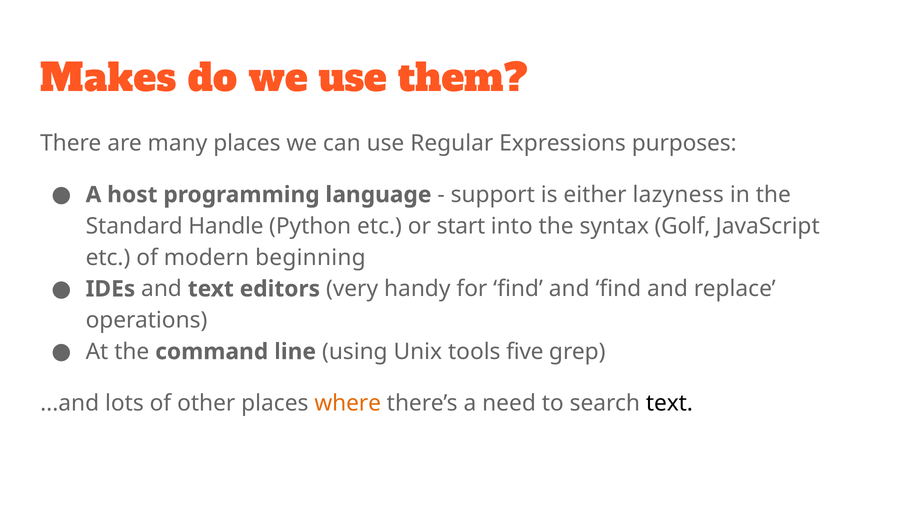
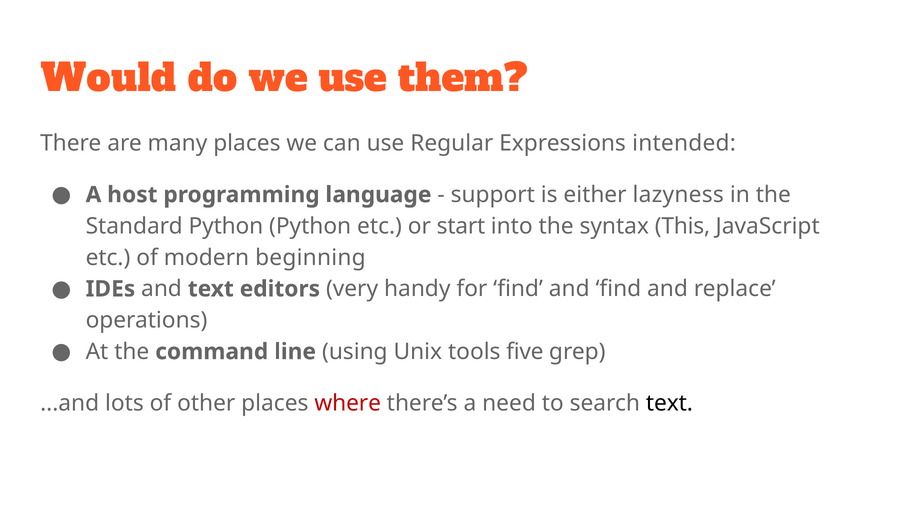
Makes: Makes -> Would (108, 79)
purposes: purposes -> intended (684, 143)
Standard Handle: Handle -> Python (226, 226)
Golf: Golf -> This (682, 226)
where colour: orange -> red (348, 403)
